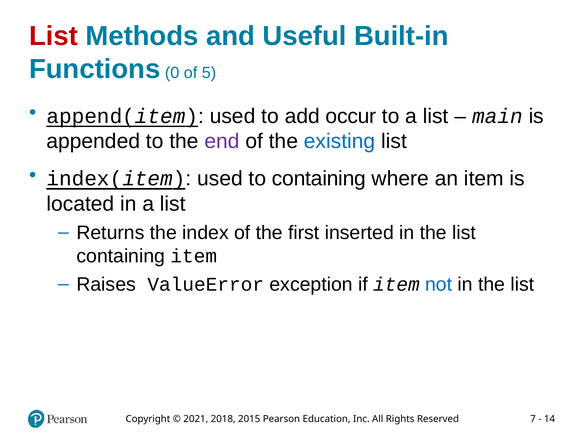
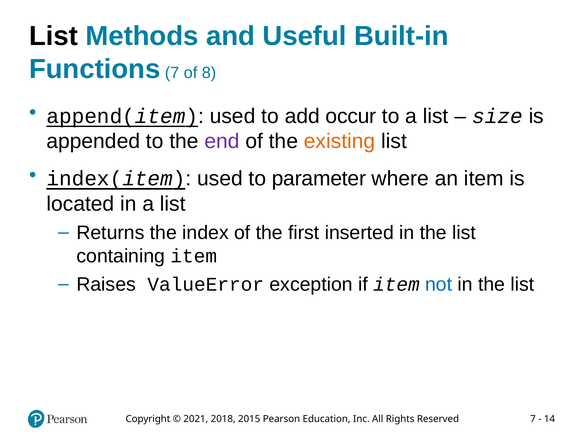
List colour: red -> black (54, 36)
Functions 0: 0 -> 7 (172, 73)
5: 5 -> 8 (209, 73)
main: main -> size (498, 116)
existing colour: blue -> orange (340, 141)
to containing: containing -> parameter (319, 179)
